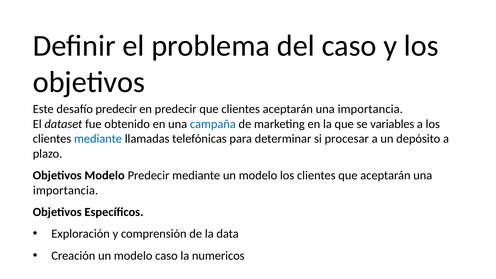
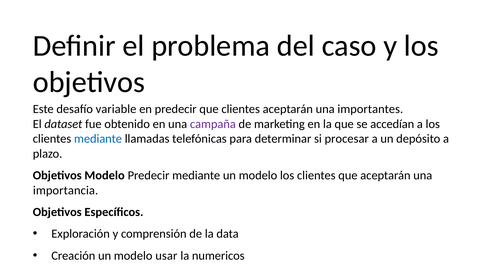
desafío predecir: predecir -> variable (116, 109)
clientes aceptarán una importancia: importancia -> importantes (370, 109)
campaña colour: blue -> purple (213, 124)
variables: variables -> accedían (392, 124)
modelo caso: caso -> usar (166, 256)
